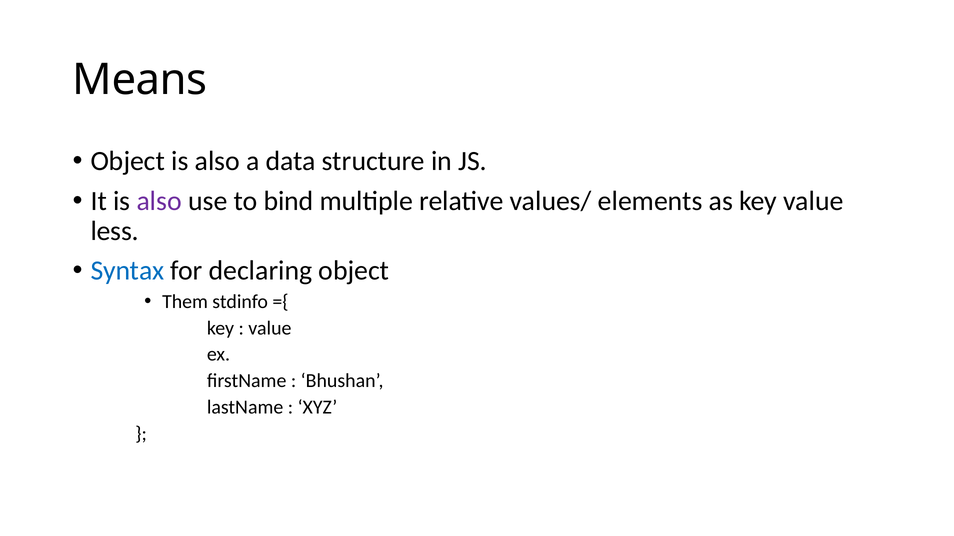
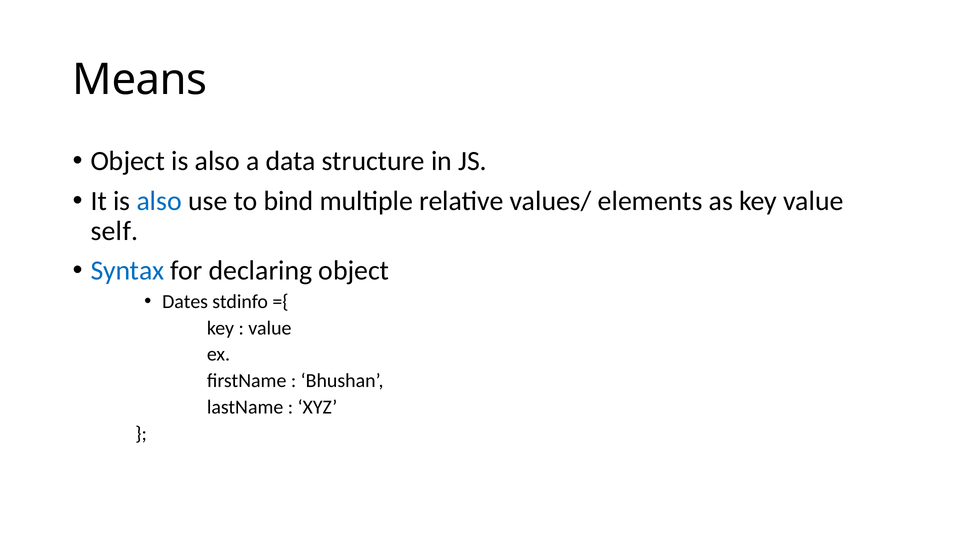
also colour: purple -> blue (159, 201)
less: less -> self (115, 231)
Them: Them -> Dates (185, 302)
